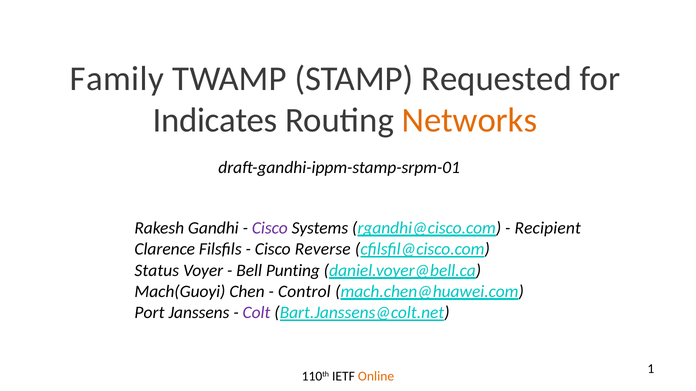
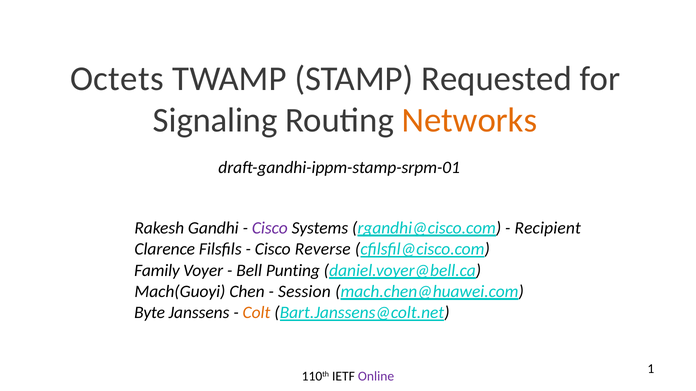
Family: Family -> Octets (117, 79)
Indicates: Indicates -> Signaling (215, 120)
Status: Status -> Family (157, 271)
Control: Control -> Session (304, 292)
Port: Port -> Byte (150, 313)
Colt colour: purple -> orange (256, 313)
Online colour: orange -> purple (376, 377)
